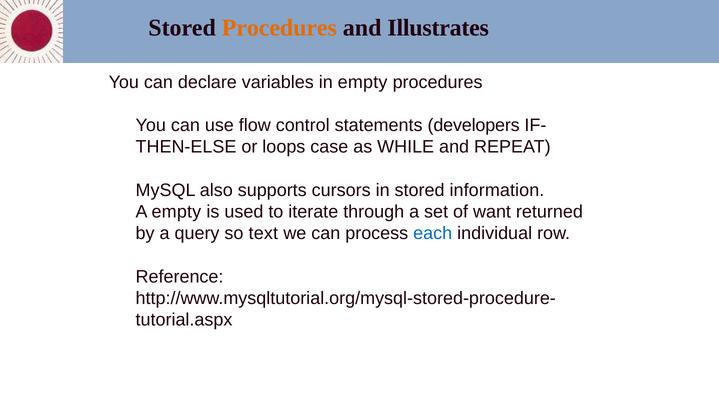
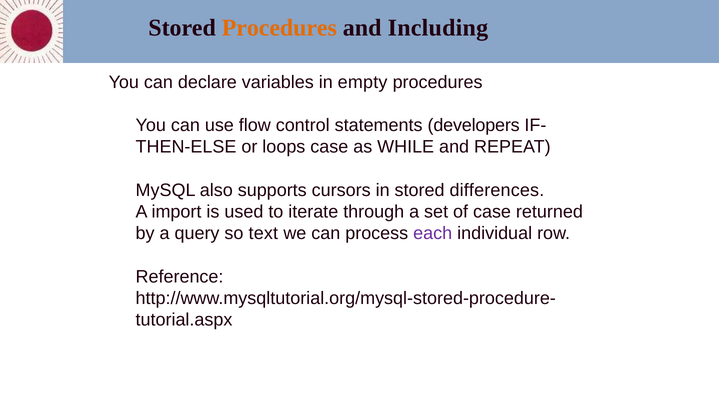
Illustrates: Illustrates -> Including (438, 28)
information: information -> differences (497, 190)
A empty: empty -> import (176, 212)
of want: want -> case (492, 212)
each colour: blue -> purple (433, 233)
